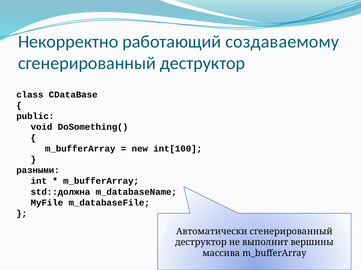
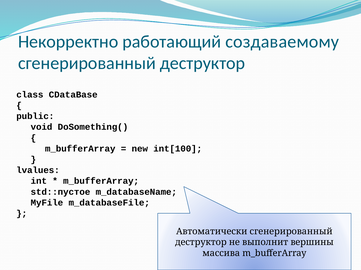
разными: разными -> lvalues (38, 171)
std::должна: std::должна -> std::пустое (60, 192)
